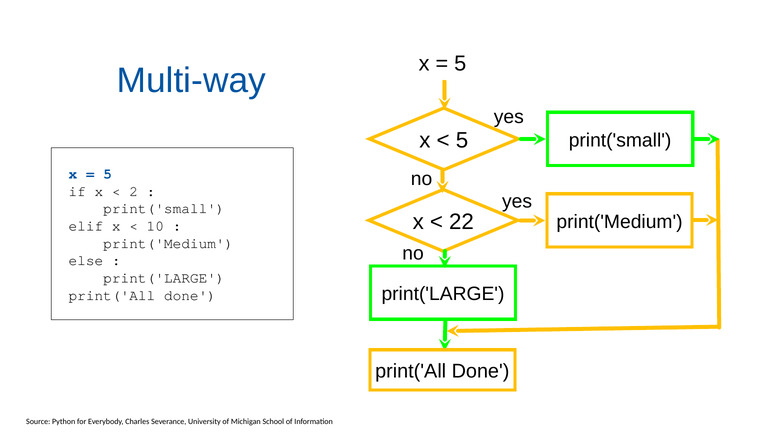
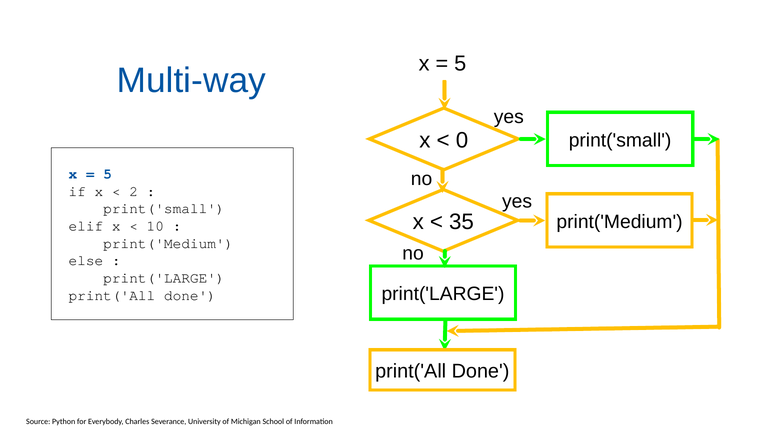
5: 5 -> 0 (462, 140)
22: 22 -> 35 (461, 222)
